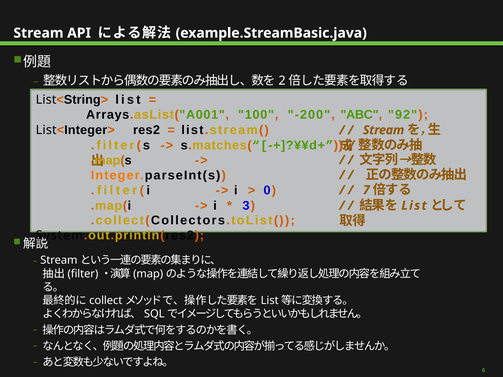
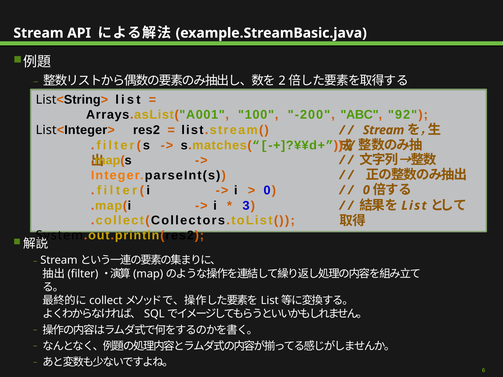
7: 7 -> 0 (366, 190)
